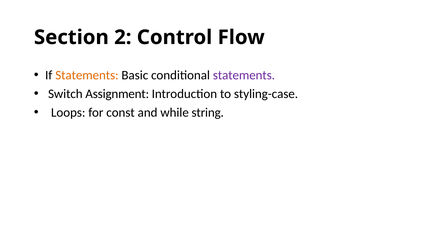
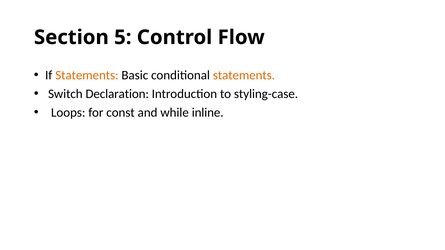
2: 2 -> 5 (123, 37)
statements colour: purple -> orange (244, 75)
Assignment: Assignment -> Declaration (117, 94)
string: string -> inline (208, 113)
